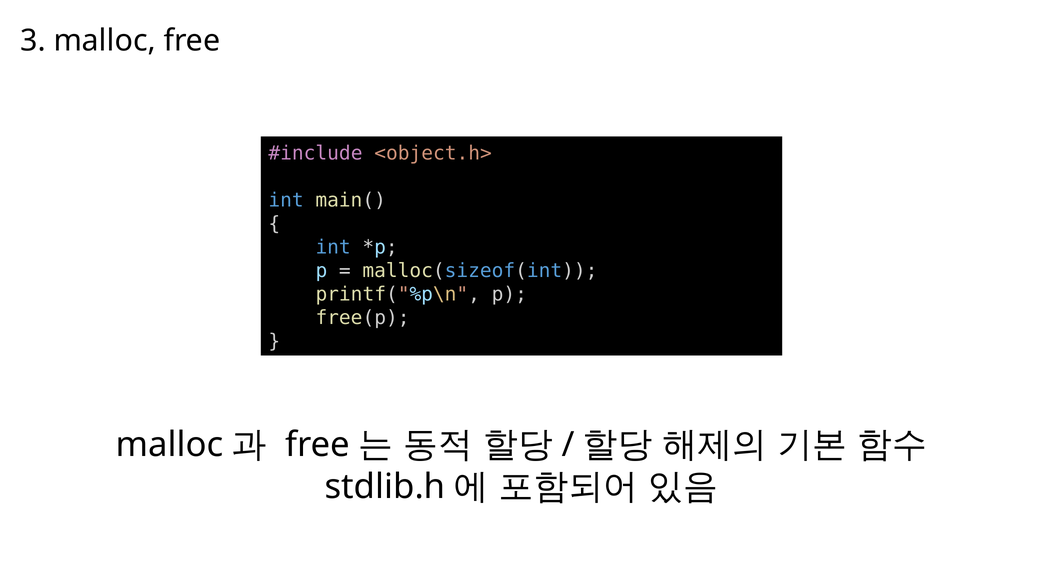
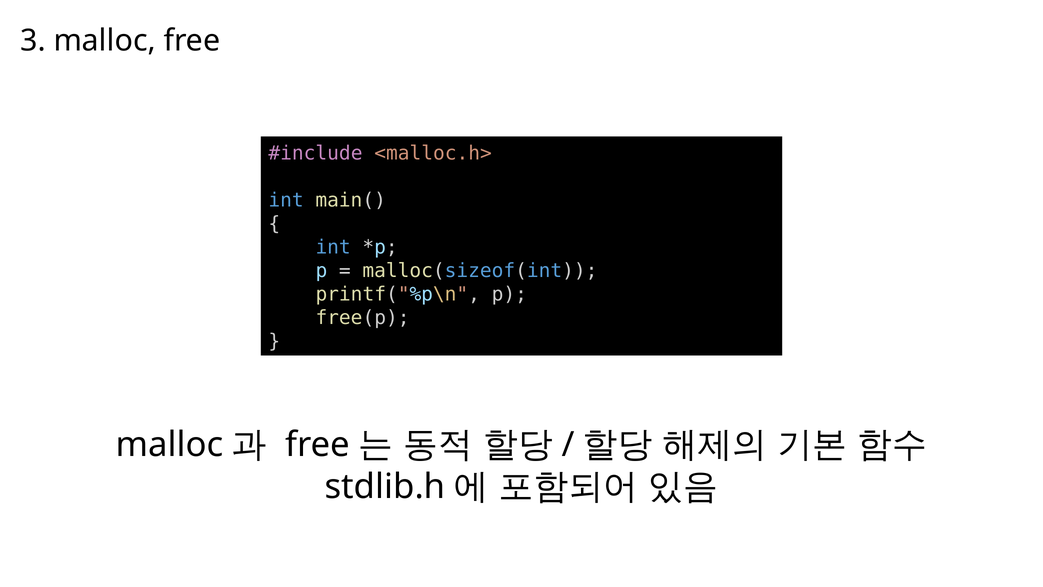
<object.h>: <object.h> -> <malloc.h> (433, 153)
